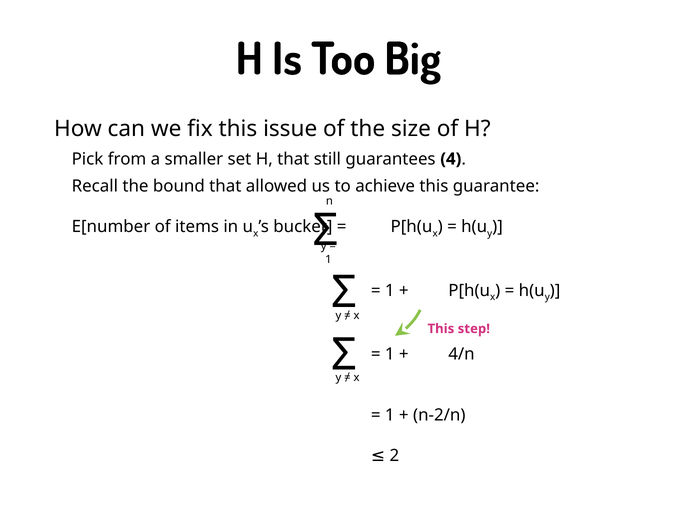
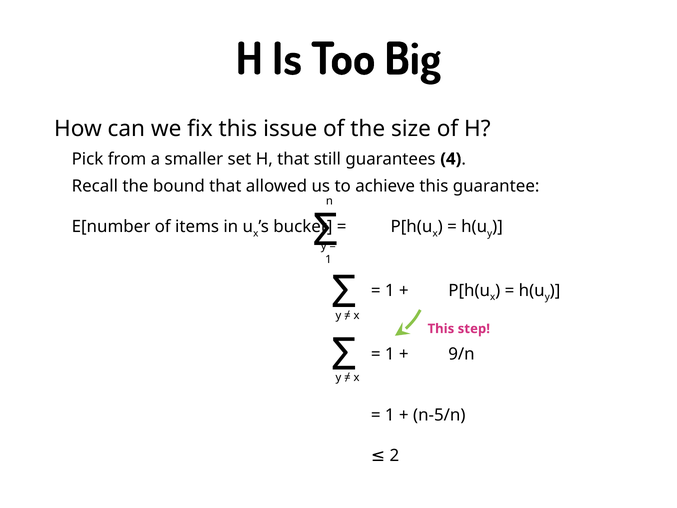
4/n: 4/n -> 9/n (461, 354)
n-2/n: n-2/n -> n-5/n (439, 415)
